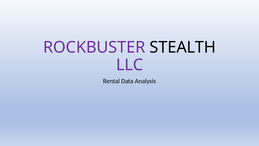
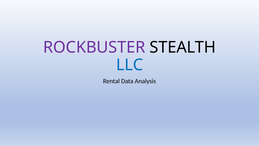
LLC colour: purple -> blue (130, 65)
